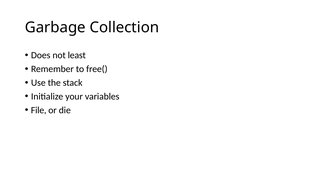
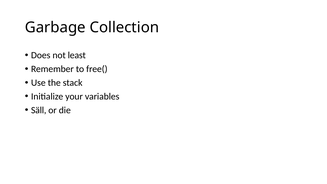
File: File -> Säll (39, 110)
